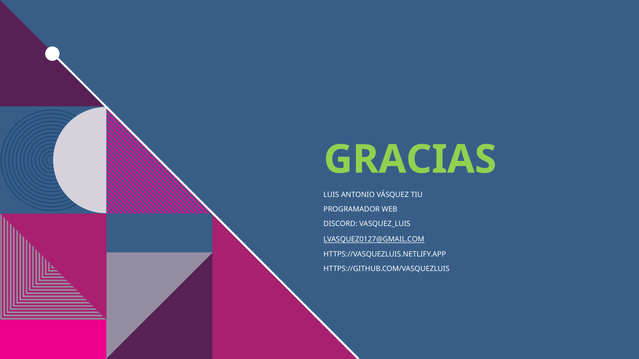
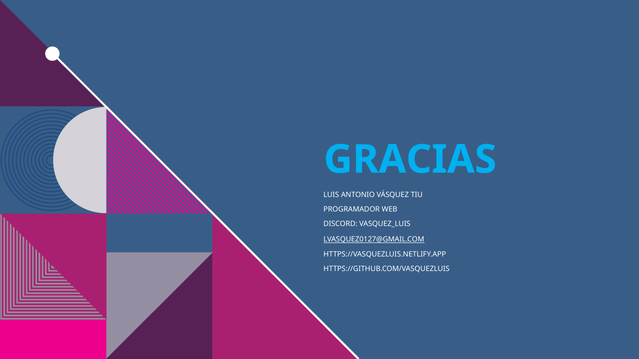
GRACIAS colour: light green -> light blue (410, 160)
